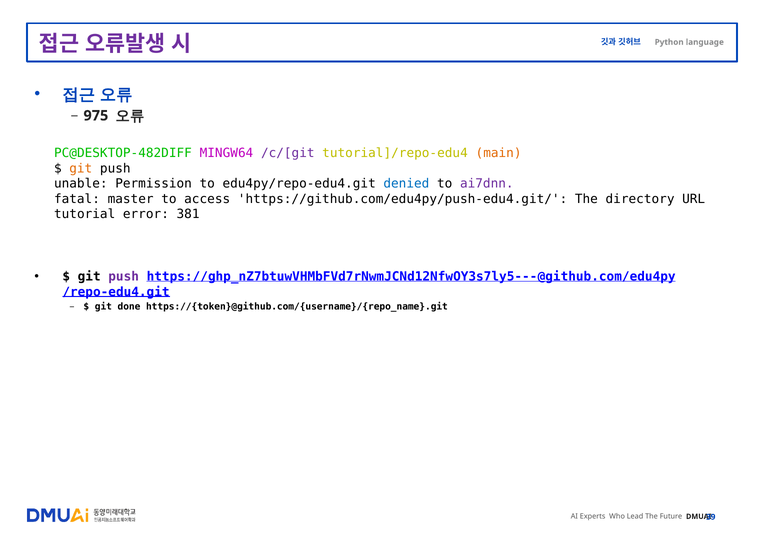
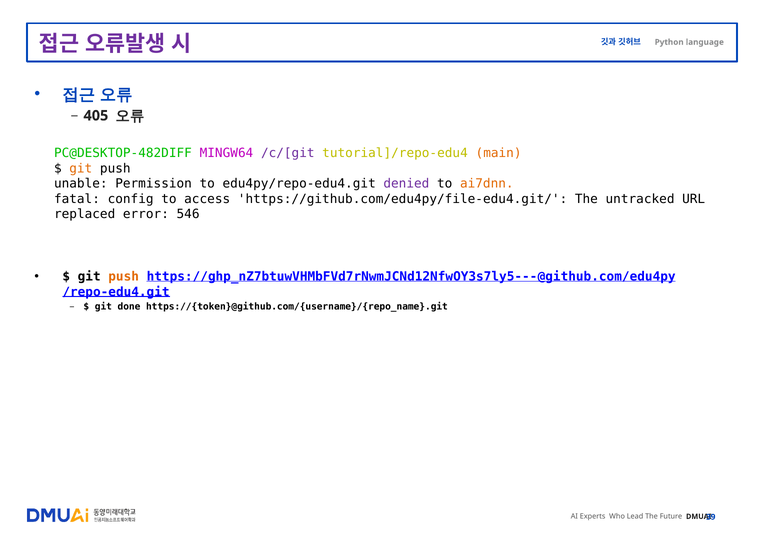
975: 975 -> 405 (96, 116)
denied colour: blue -> purple (406, 184)
ai7dnn colour: purple -> orange (487, 184)
master: master -> config (131, 199)
https://github.com/edu4py/push-edu4.git/: https://github.com/edu4py/push-edu4.git/ -> https://github.com/edu4py/file-edu4.git/ (403, 199)
directory: directory -> untracked (640, 199)
tutorial: tutorial -> replaced (85, 214)
381: 381 -> 546 (188, 214)
push colour: purple -> orange (124, 277)
